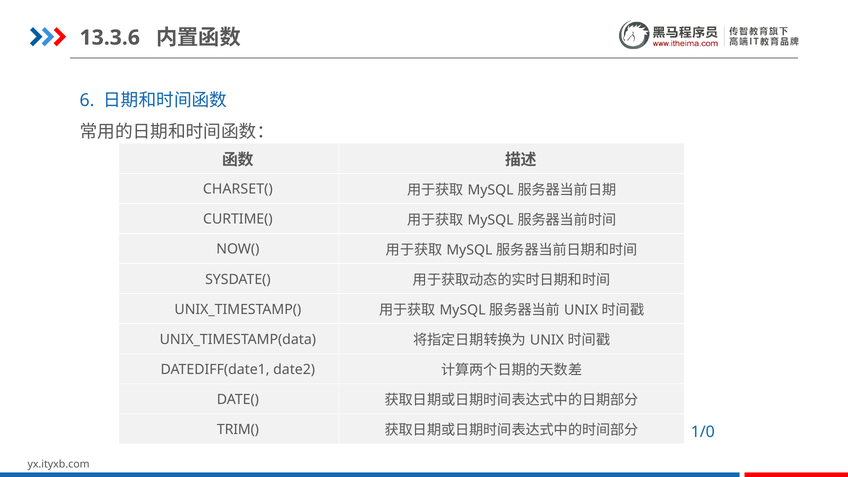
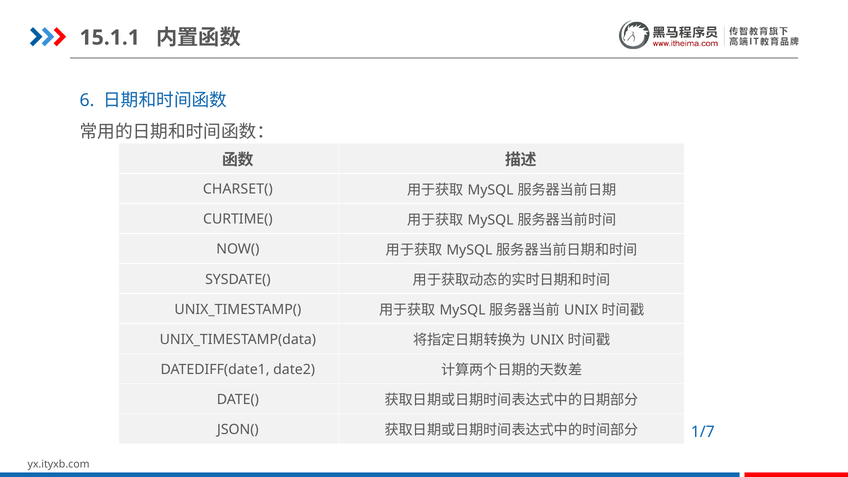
13.3.6: 13.3.6 -> 15.1.1 (110, 38)
TRIM(: TRIM( -> JSON( (238, 430)
1/0: 1/0 -> 1/7 (703, 432)
